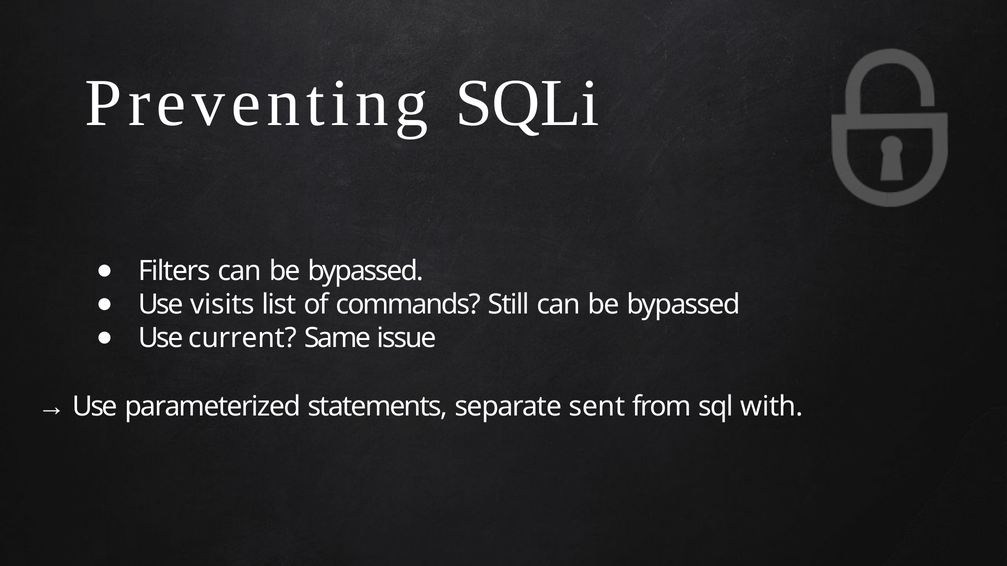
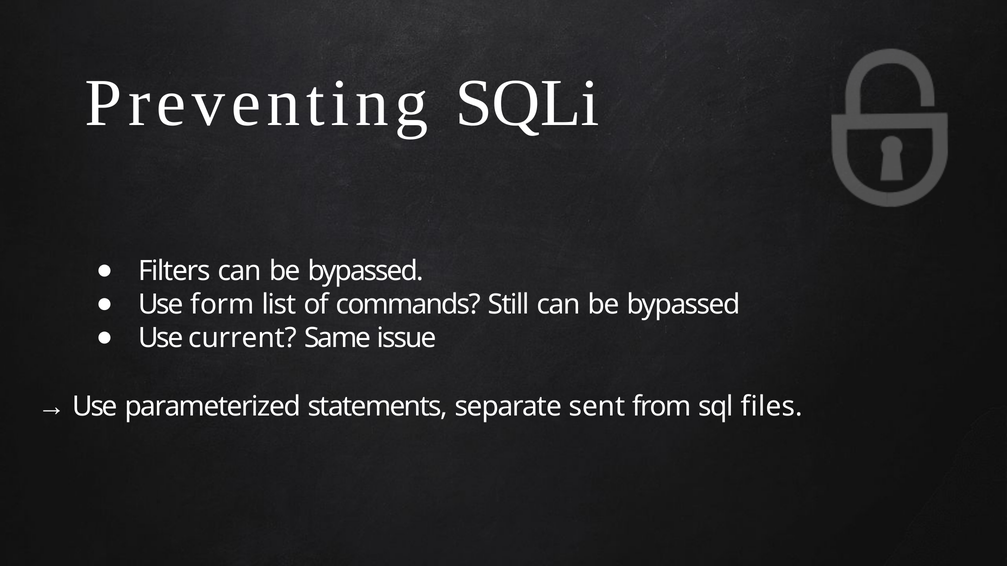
visits: visits -> form (223, 305)
with: with -> files (772, 407)
